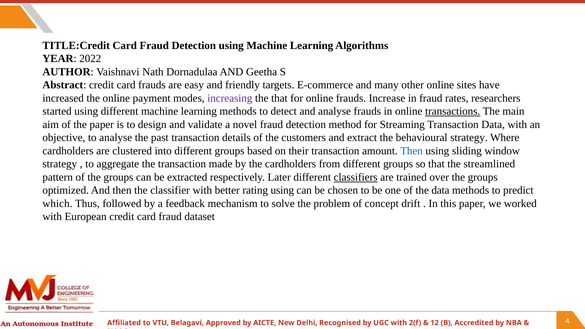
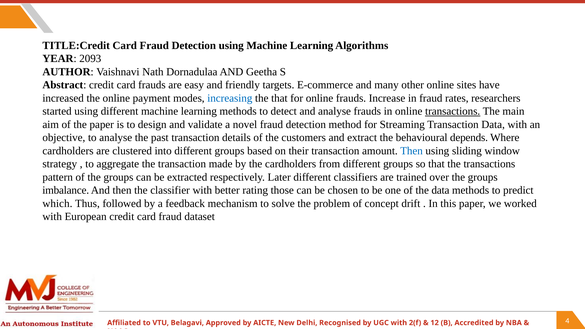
2022: 2022 -> 2093 (90, 59)
increasing colour: purple -> blue (230, 98)
behavioural strategy: strategy -> depends (469, 138)
the streamlined: streamlined -> transactions (489, 164)
classifiers underline: present -> none (356, 177)
optimized: optimized -> imbalance (66, 190)
rating using: using -> those (282, 190)
